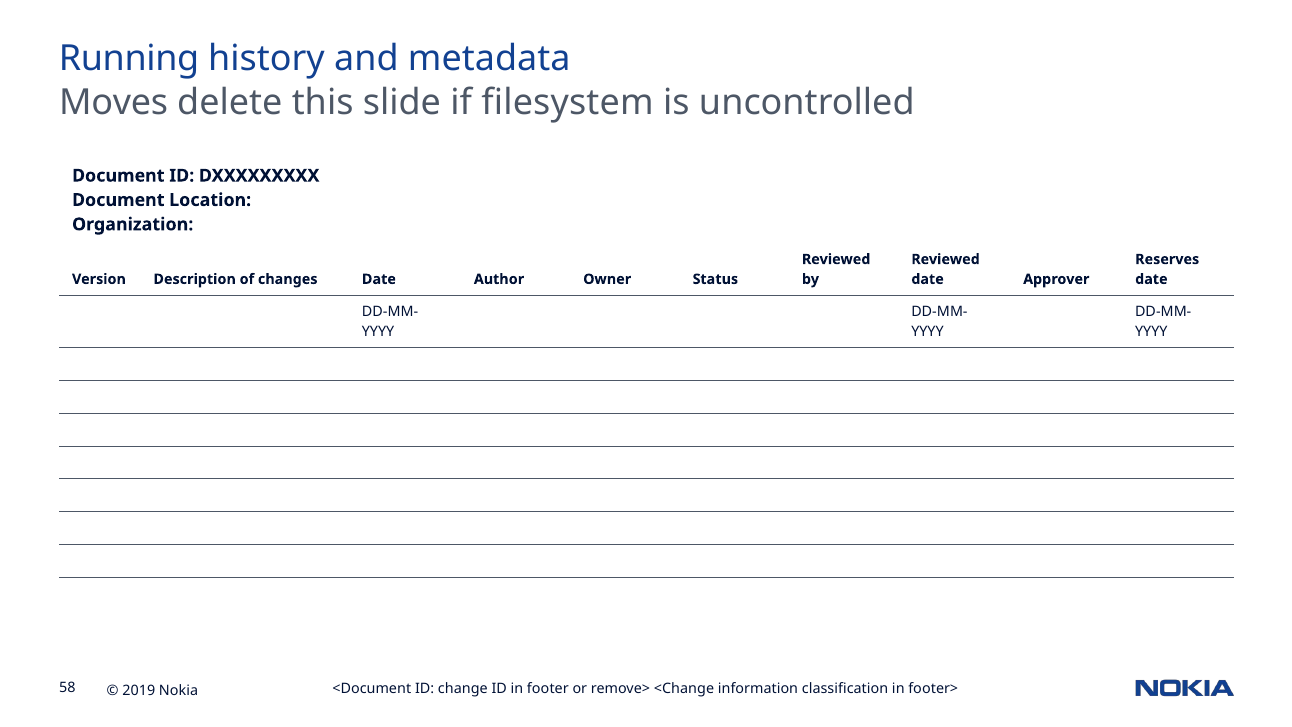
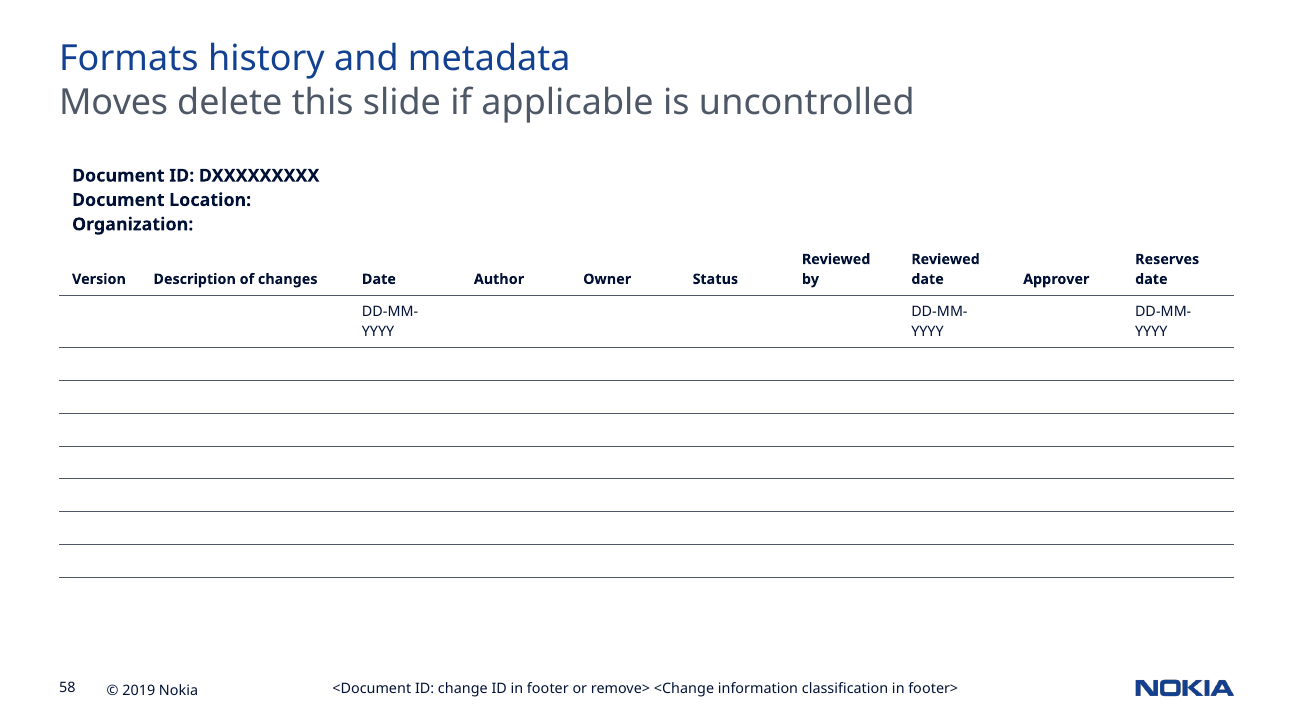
Running: Running -> Formats (129, 59)
filesystem: filesystem -> applicable (568, 103)
